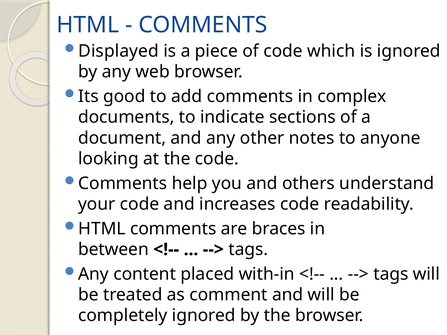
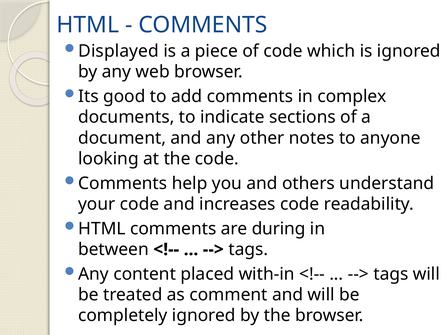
braces: braces -> during (279, 229)
